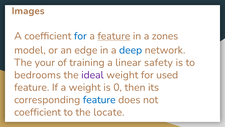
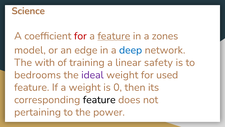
Images: Images -> Science (28, 11)
for colour: blue -> red (80, 36)
your: your -> with (45, 62)
feature colour: blue -> black (99, 99)
coefficient: coefficient -> pertaining (38, 112)
locate: locate -> power (109, 112)
